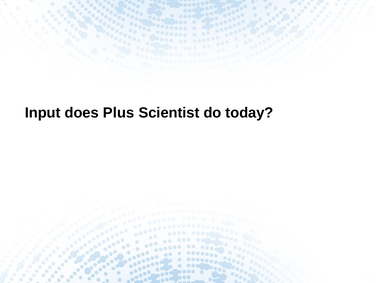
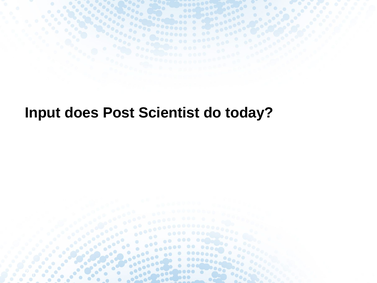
Plus: Plus -> Post (119, 113)
